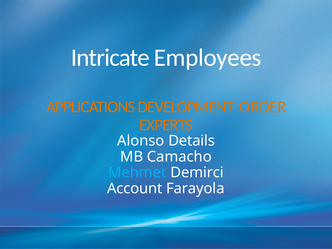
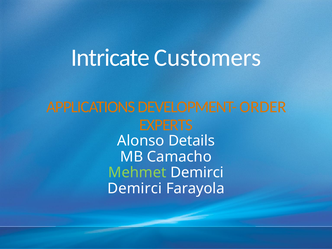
Employees: Employees -> Customers (208, 58)
Mehmet colour: light blue -> light green (137, 173)
Account: Account -> Demirci (135, 189)
